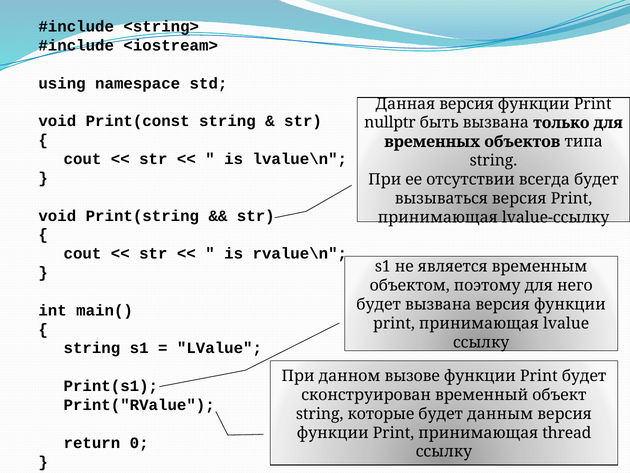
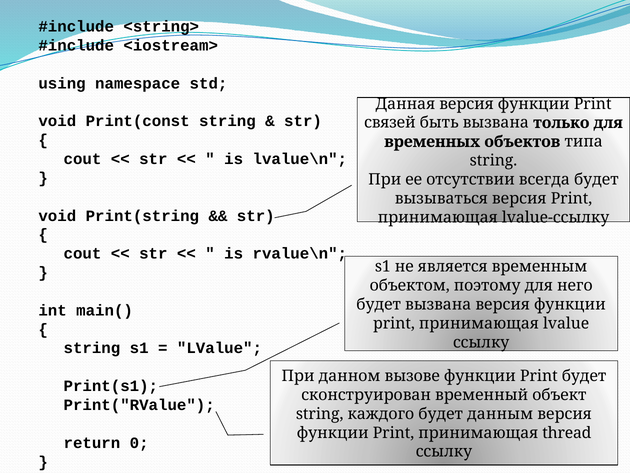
nullptr: nullptr -> связей (390, 123)
которые: которые -> каждого (381, 413)
